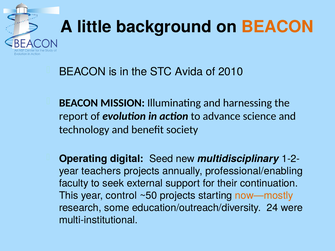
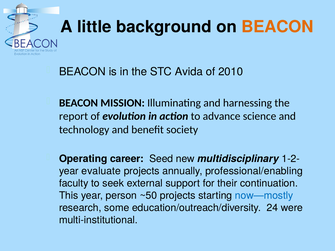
digital: digital -> career (127, 159)
teachers: teachers -> evaluate (101, 171)
control: control -> person (121, 196)
now—mostly colour: orange -> blue (264, 196)
